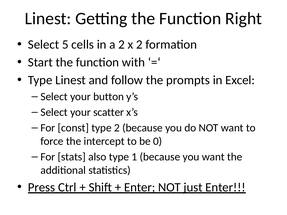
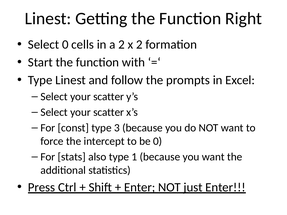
Select 5: 5 -> 0 (65, 45)
button: button -> scatter (109, 97)
type 2: 2 -> 3 (117, 128)
